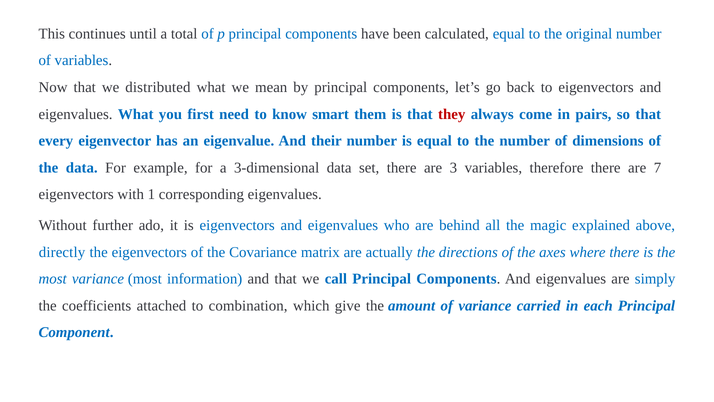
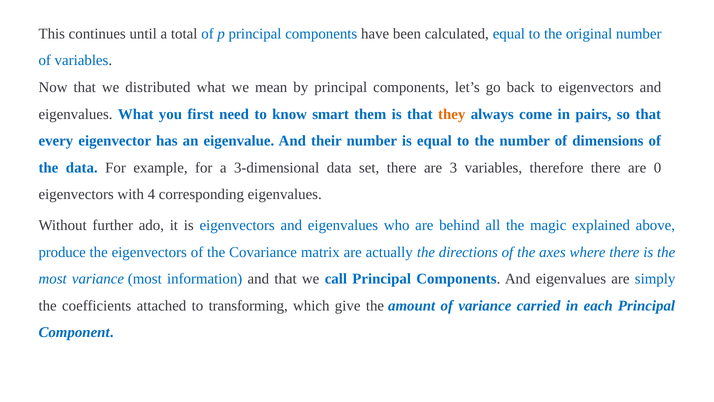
they colour: red -> orange (452, 114)
7: 7 -> 0 (658, 168)
1: 1 -> 4 (151, 194)
directly: directly -> produce (62, 252)
combination: combination -> transforming (248, 305)
